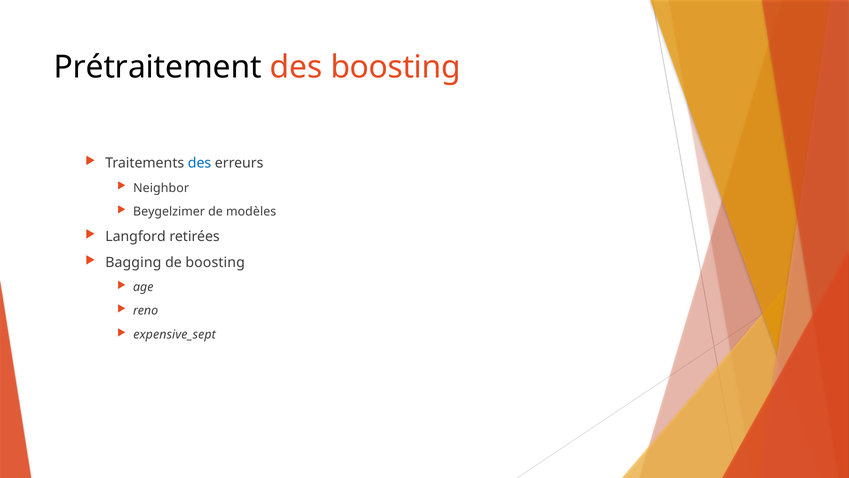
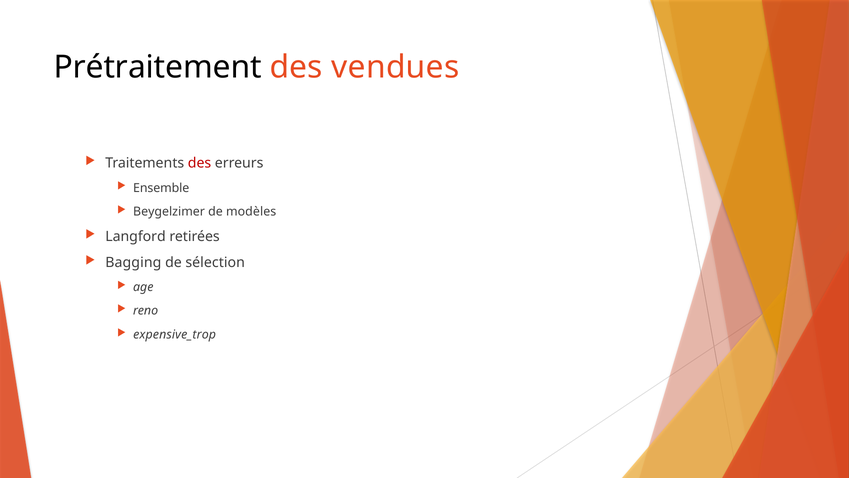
des boosting: boosting -> vendues (395, 67)
des colour: blue -> red (200, 163)
Neighbor: Neighbor -> Ensemble (161, 188)
de boosting: boosting -> sélection (215, 262)
expensive_sept: expensive_sept -> expensive_trop (175, 334)
